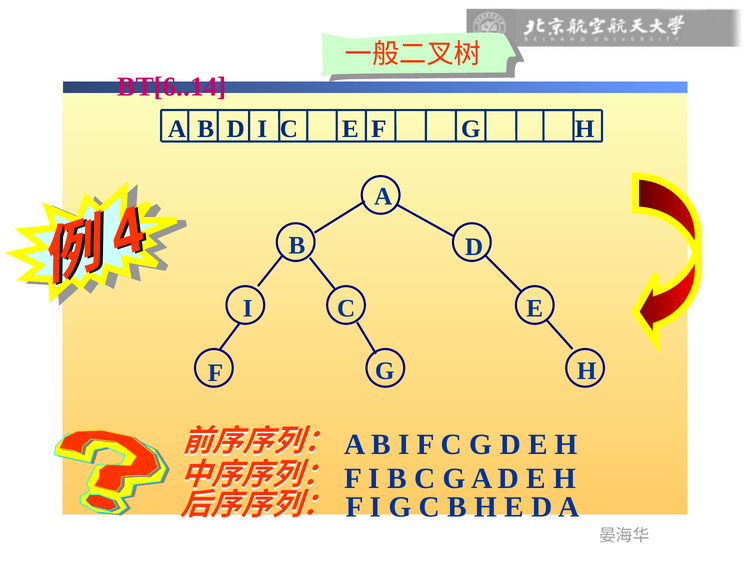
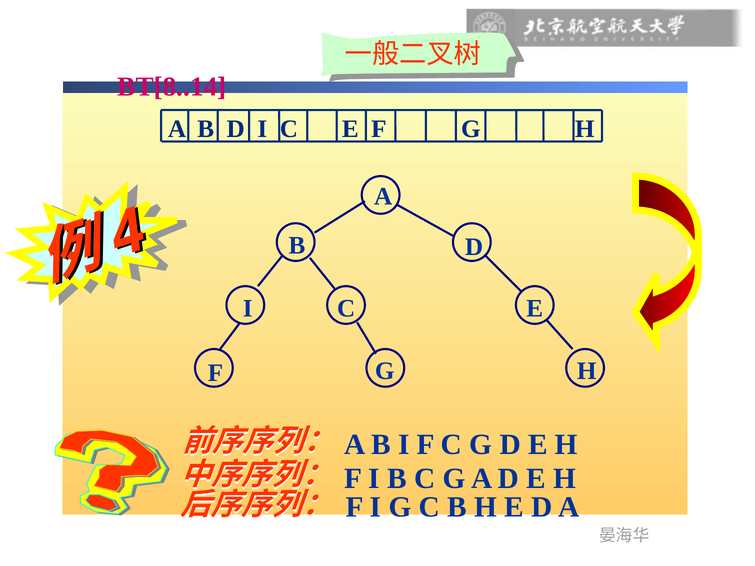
BT[6..14: BT[6..14 -> BT[8..14 (172, 87)
